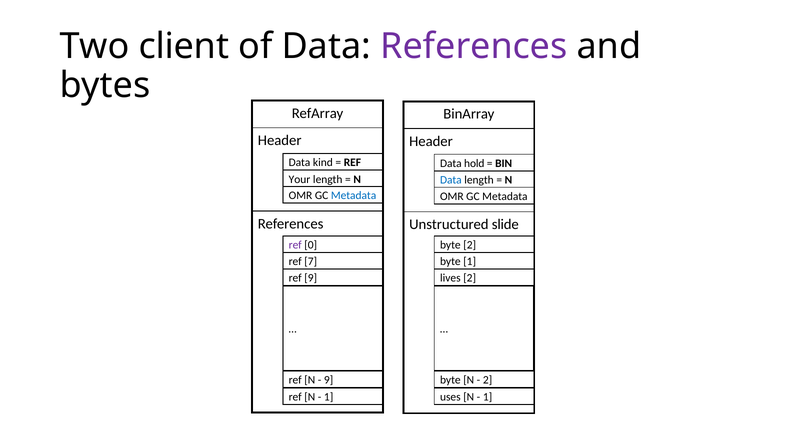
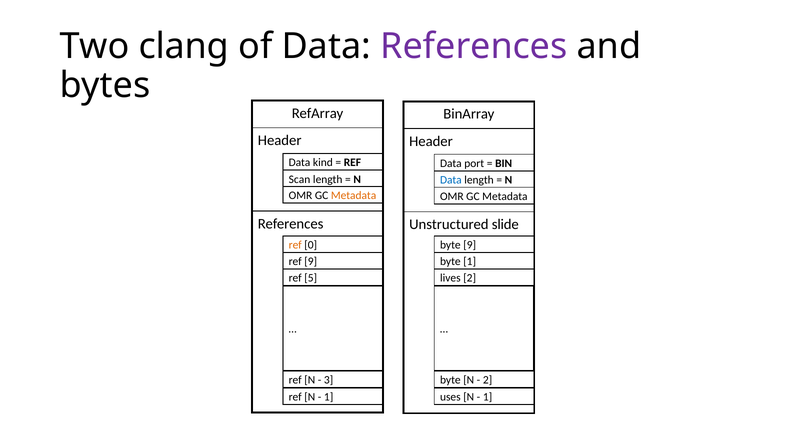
client: client -> clang (184, 47)
hold: hold -> port (474, 163)
Your: Your -> Scan (300, 179)
Metadata colour: blue -> orange (354, 196)
ref colour: purple -> orange (295, 245)
byte 2: 2 -> 9 (470, 245)
ref 7: 7 -> 9 (311, 262)
ref 9: 9 -> 5 (311, 278)
9: 9 -> 3 (329, 380)
